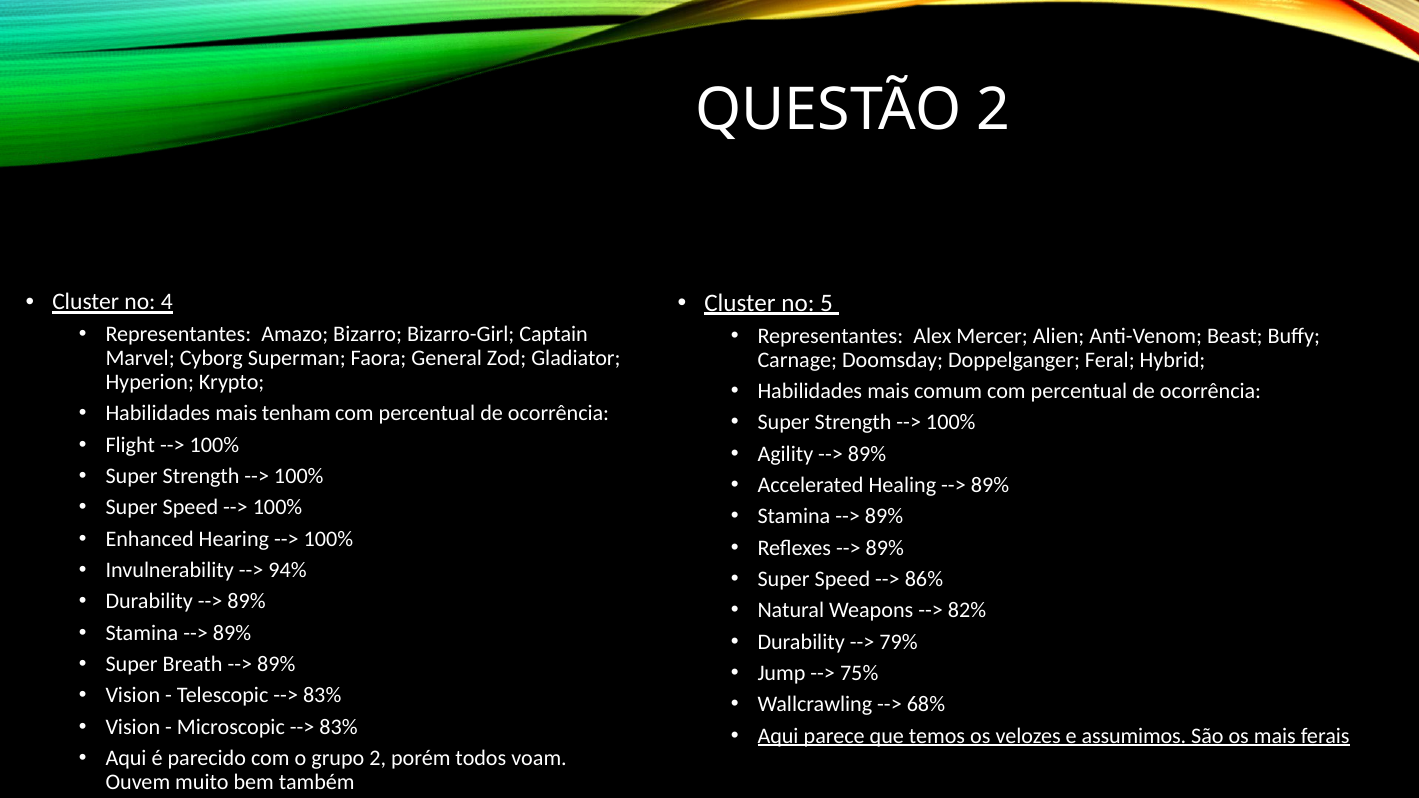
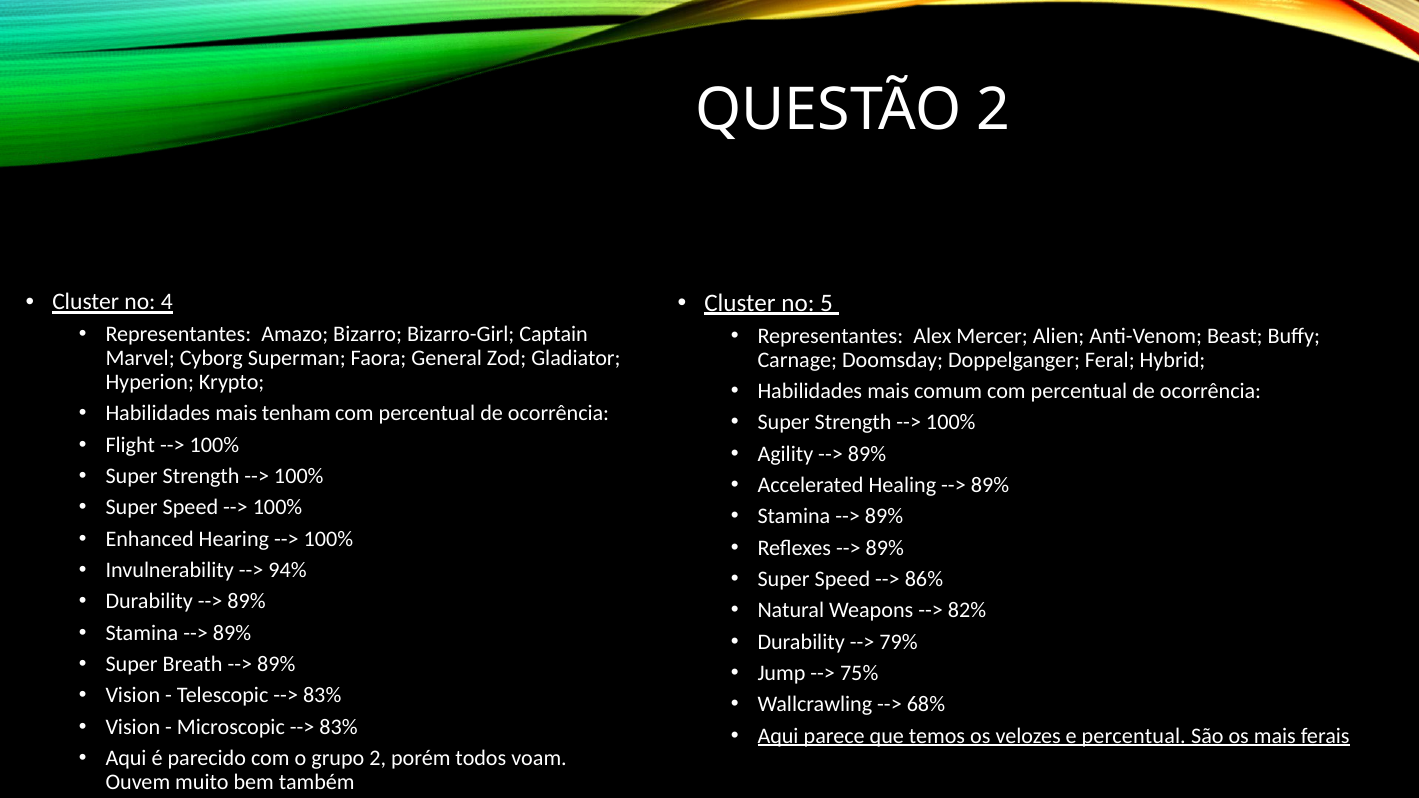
e assumimos: assumimos -> percentual (1134, 736)
